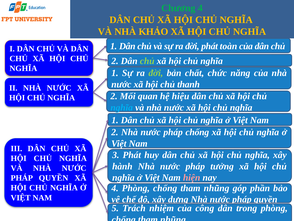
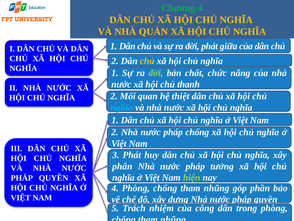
KHẢO: KHẢO -> QUẢN (153, 32)
toàn: toàn -> giữa (229, 46)
chủ colour: light green -> yellow (147, 61)
hiệu: hiệu -> thiệt (181, 96)
hành: hành -> phân (122, 166)
hiện colour: pink -> light green (192, 177)
